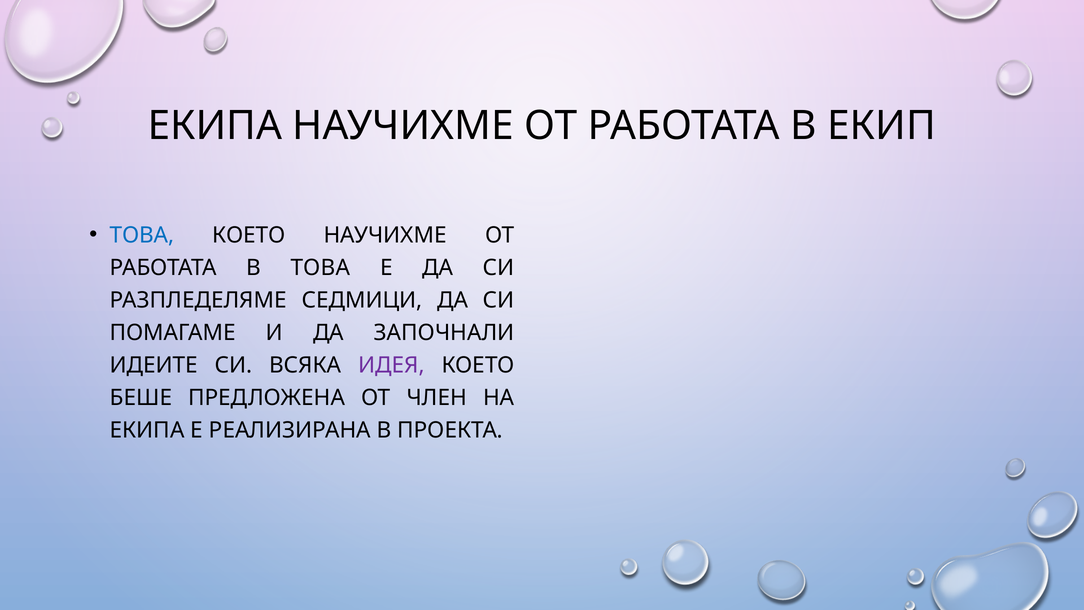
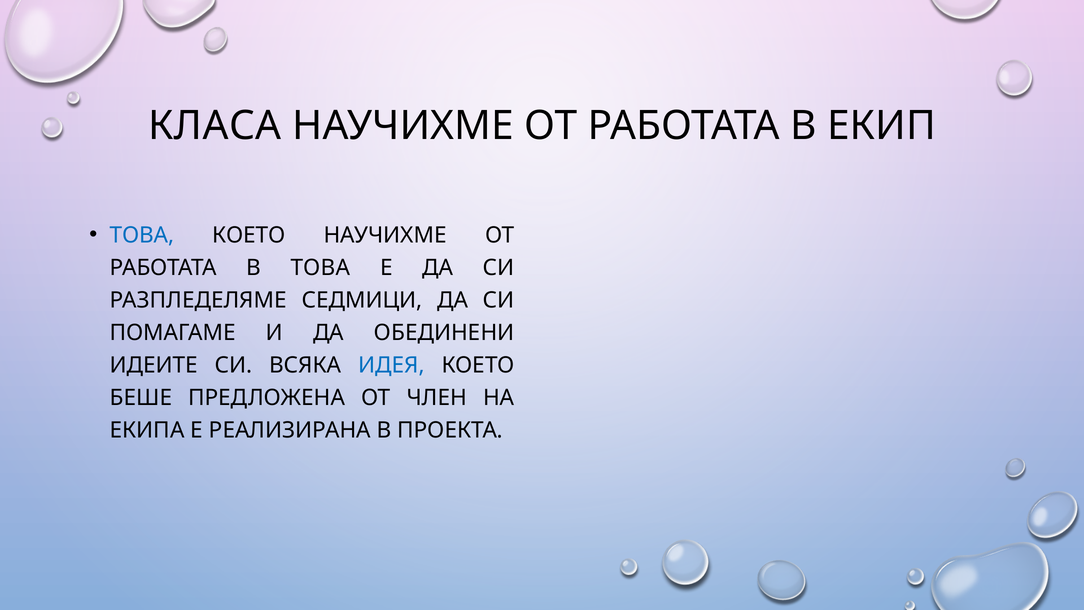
ЕКИПА: ЕКИПА -> КЛАСА (215, 126)
ЗАПОЧНАЛИ: ЗАПОЧНАЛИ -> ОБЕДИНЕНИ (444, 333)
ИДЕЯ colour: purple -> blue (391, 365)
